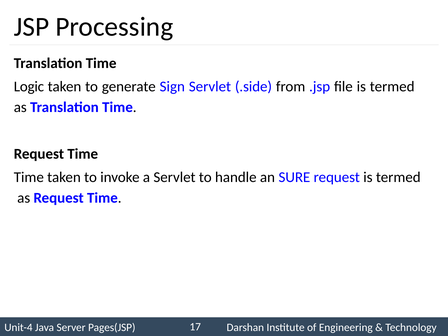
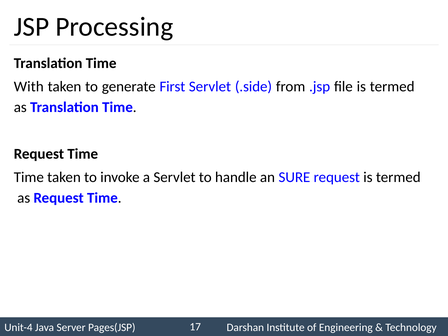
Logic: Logic -> With (29, 87)
Sign: Sign -> First (172, 87)
